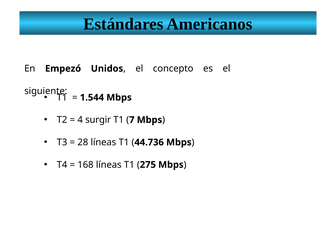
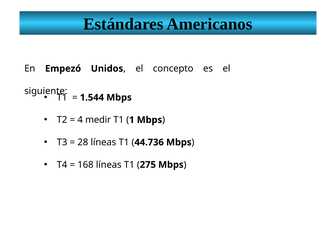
surgir: surgir -> medir (98, 120)
7: 7 -> 1 (132, 120)
